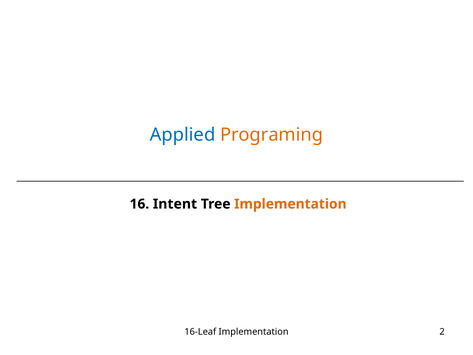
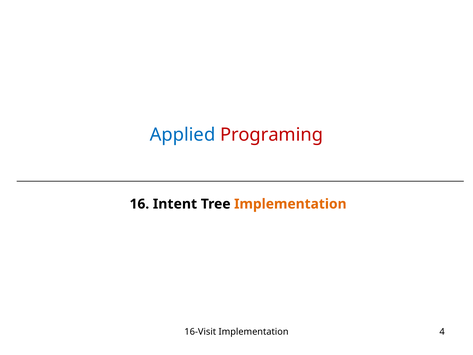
Programing colour: orange -> red (272, 135)
16-Leaf: 16-Leaf -> 16-Visit (200, 332)
2: 2 -> 4 (442, 332)
